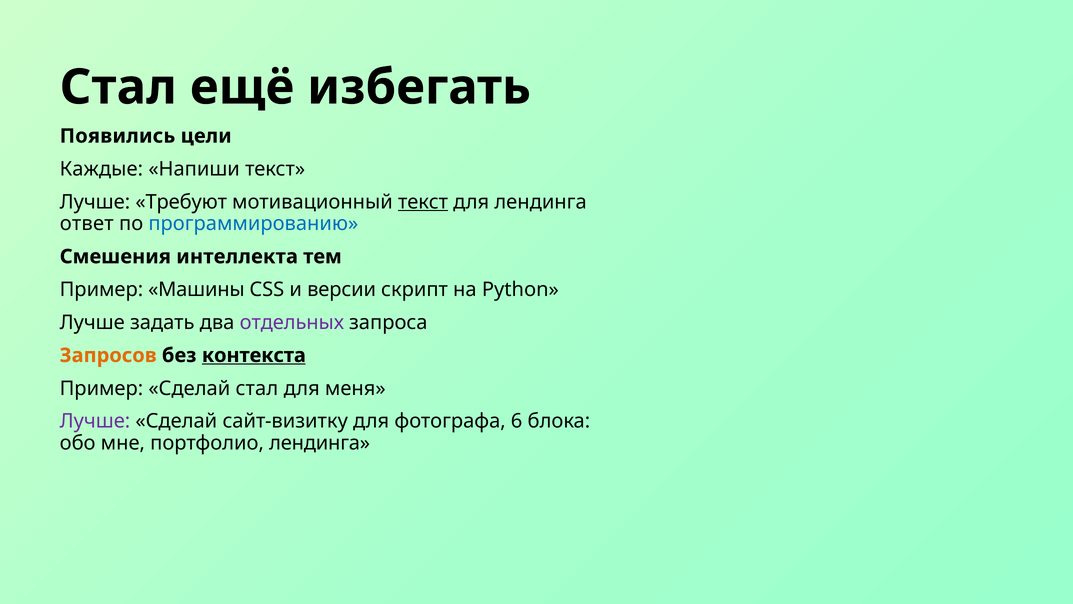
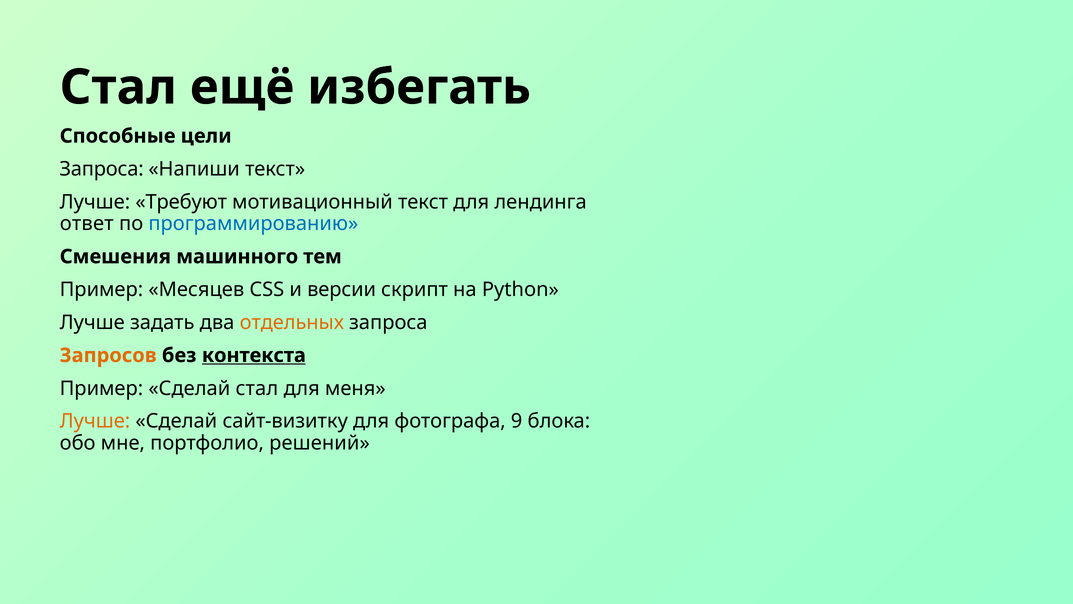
Появились: Появились -> Способные (118, 136)
Каждые: Каждые -> Запроса (102, 169)
текст underline: present -> none (423, 202)
интеллекта: интеллекта -> машинного (237, 256)
Машины: Машины -> Месяцев (196, 289)
отдельных colour: purple -> orange (292, 322)
Лучше colour: purple -> orange (95, 421)
6: 6 -> 9 (517, 421)
портфолио лендинга: лендинга -> решений (319, 443)
